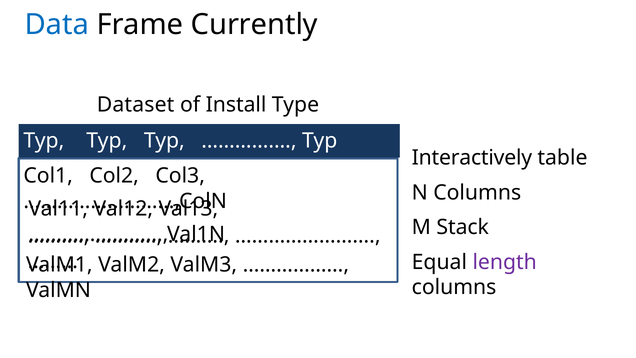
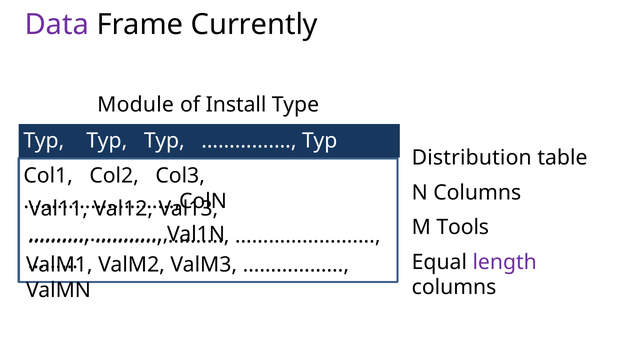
Data colour: blue -> purple (57, 25)
Dataset: Dataset -> Module (136, 105)
Interactively: Interactively -> Distribution (472, 158)
Stack: Stack -> Tools (463, 227)
